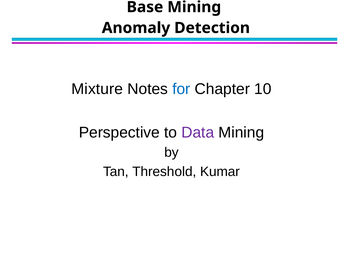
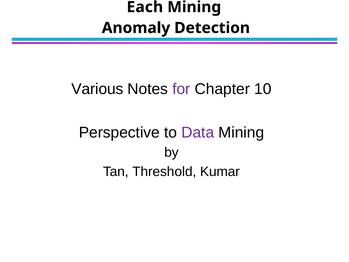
Base: Base -> Each (145, 7)
Mixture: Mixture -> Various (97, 89)
for colour: blue -> purple (181, 89)
